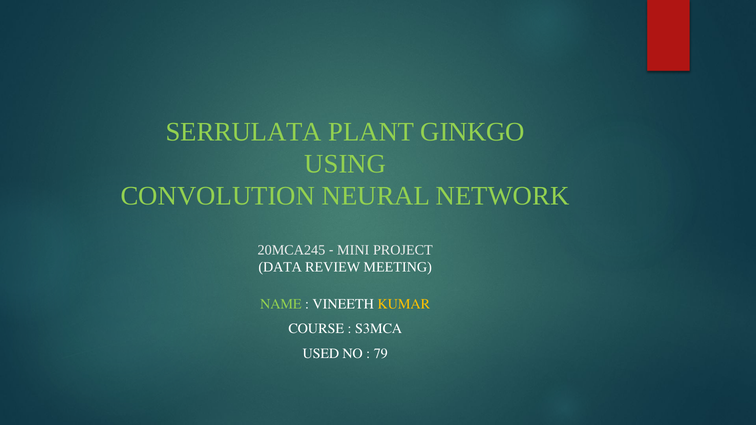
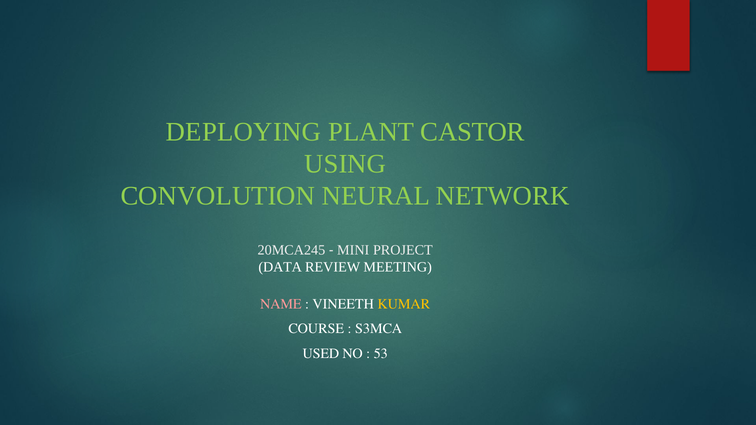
SERRULATA: SERRULATA -> DEPLOYING (243, 132)
GINKGO: GINKGO -> CASTOR (473, 132)
NAME colour: light green -> pink (281, 304)
79: 79 -> 53 (381, 354)
